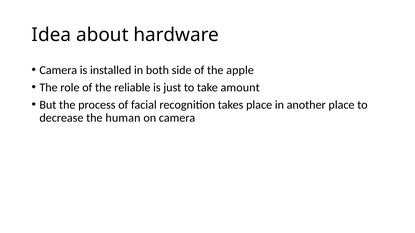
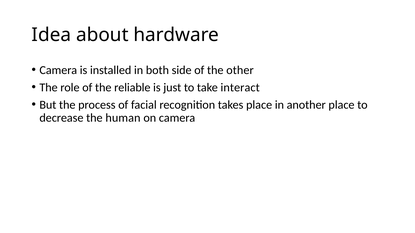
apple: apple -> other (240, 70)
amount: amount -> interact (240, 88)
